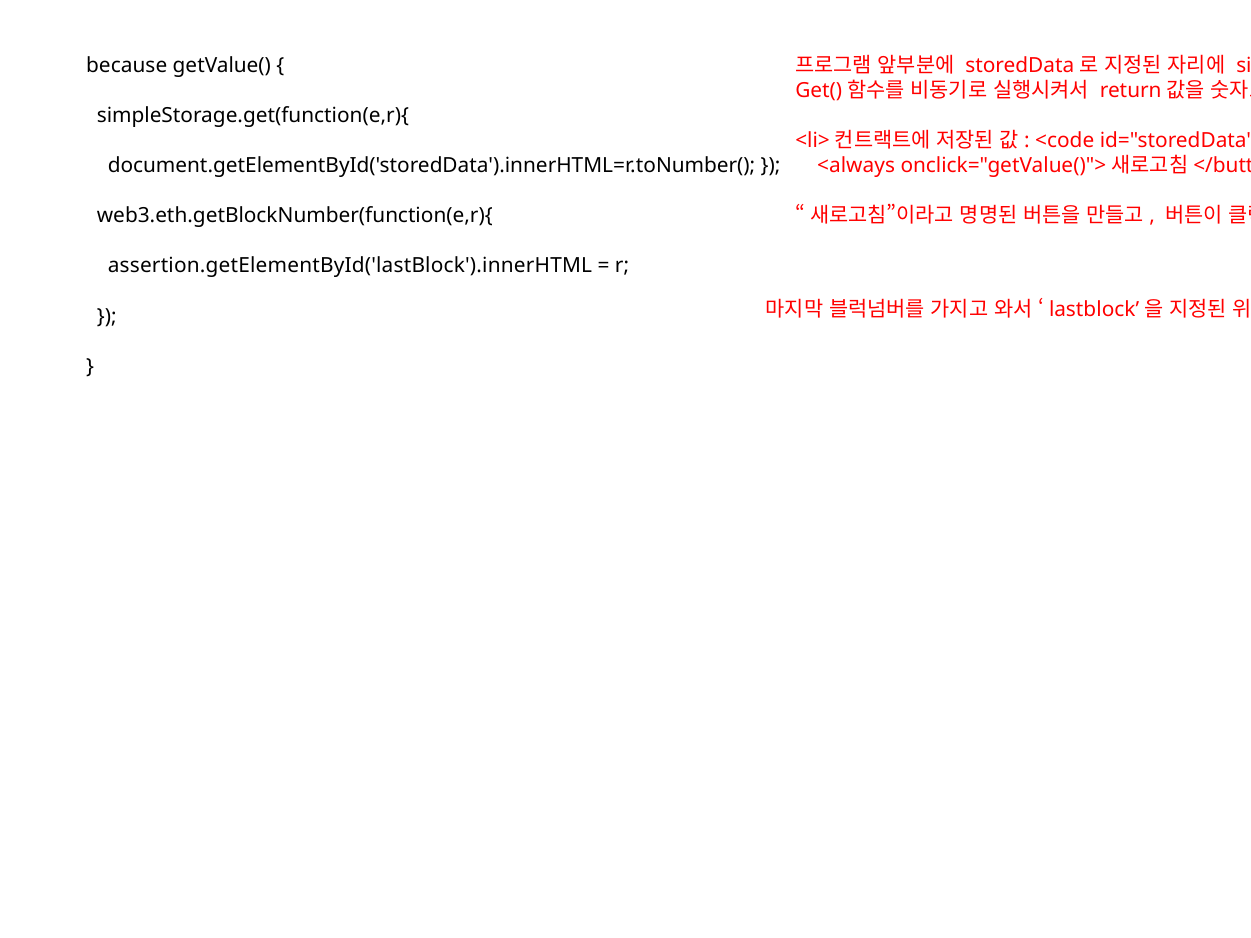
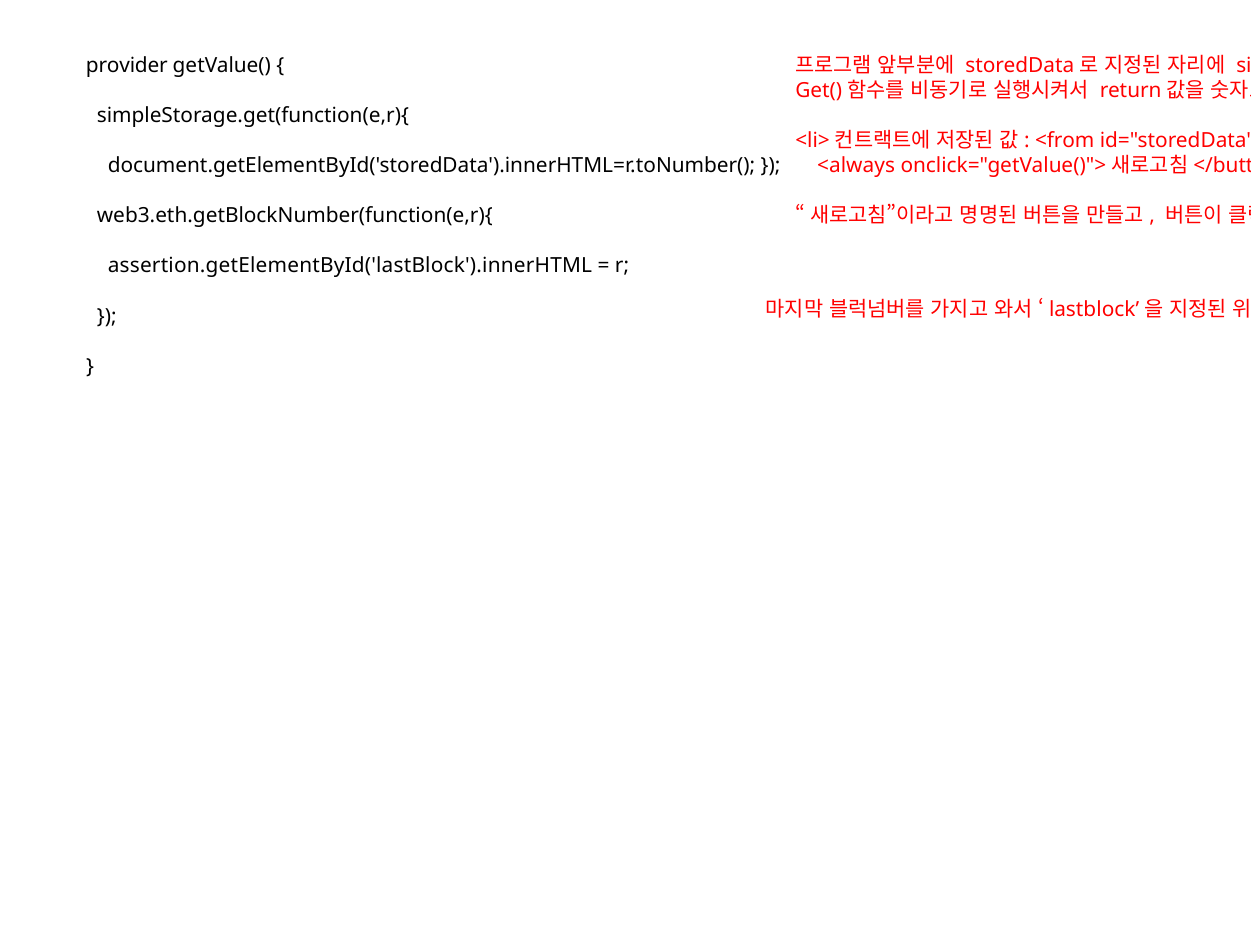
because: because -> provider (127, 66)
<code: <code -> <from (1065, 141)
